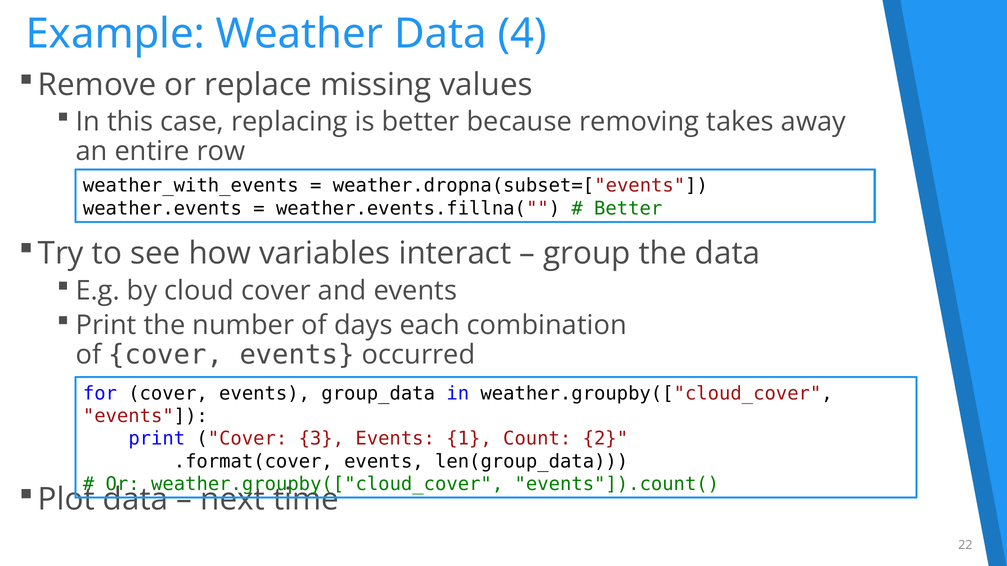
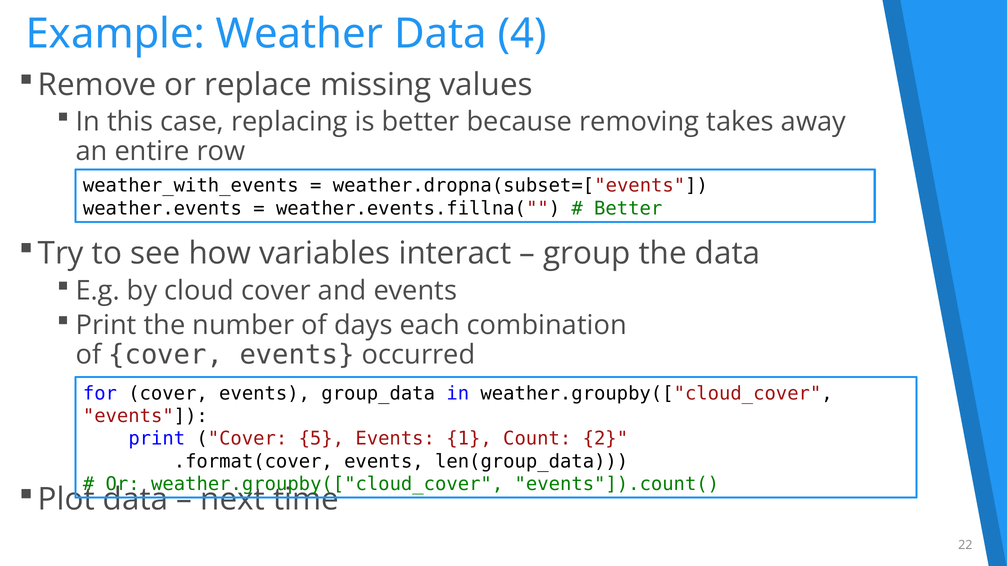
3: 3 -> 5 (321, 439)
